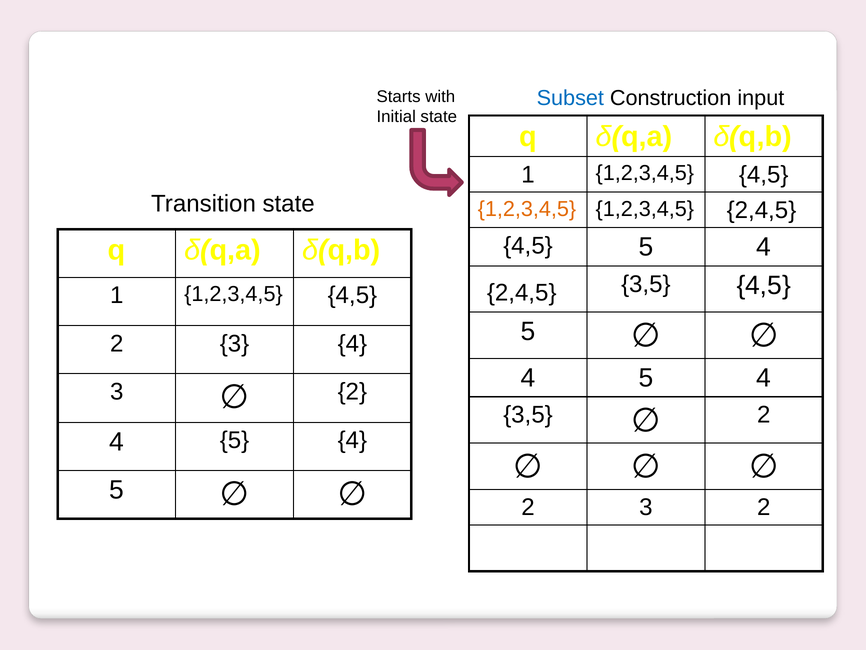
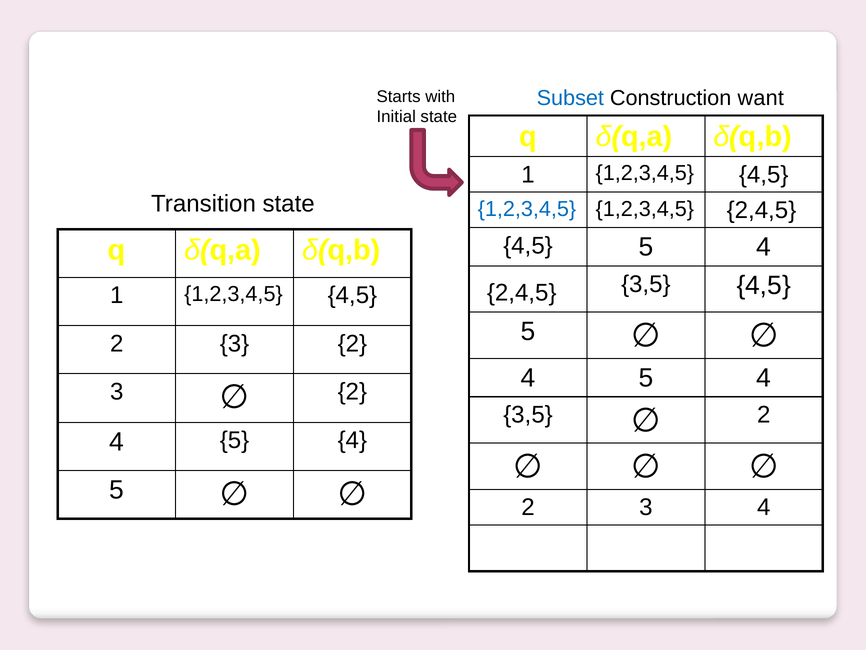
input: input -> want (761, 98)
1,2,3,4,5 colour: orange -> blue (527, 209)
3 4: 4 -> 2 (352, 343)
3 2: 2 -> 4 (764, 507)
